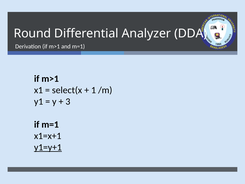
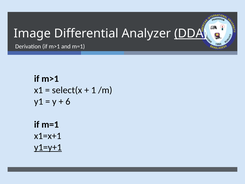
Round: Round -> Image (32, 33)
DDA underline: none -> present (191, 33)
3: 3 -> 6 (68, 101)
